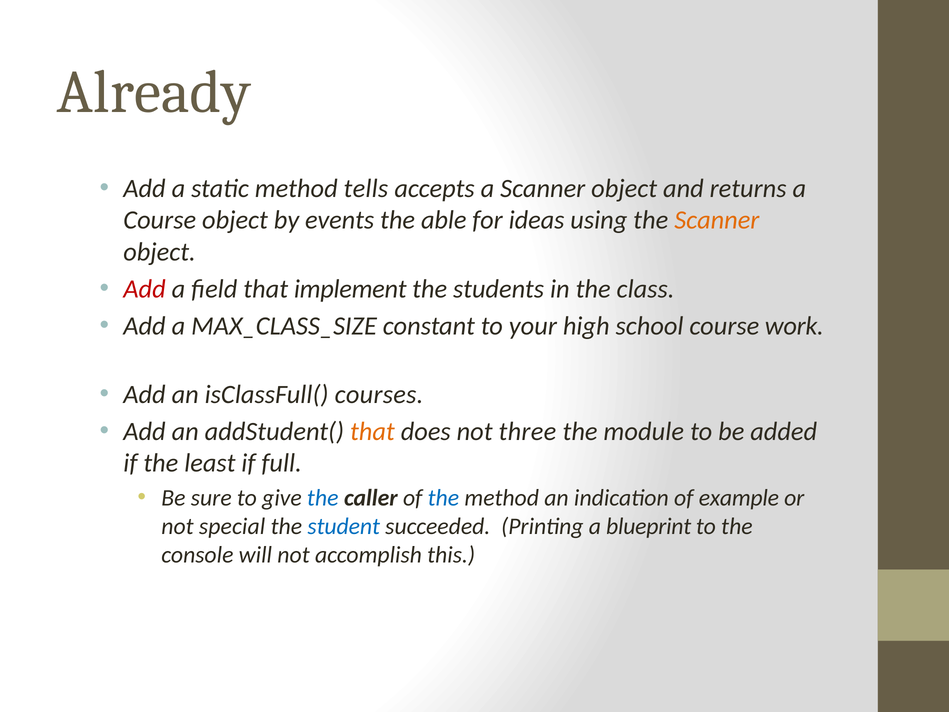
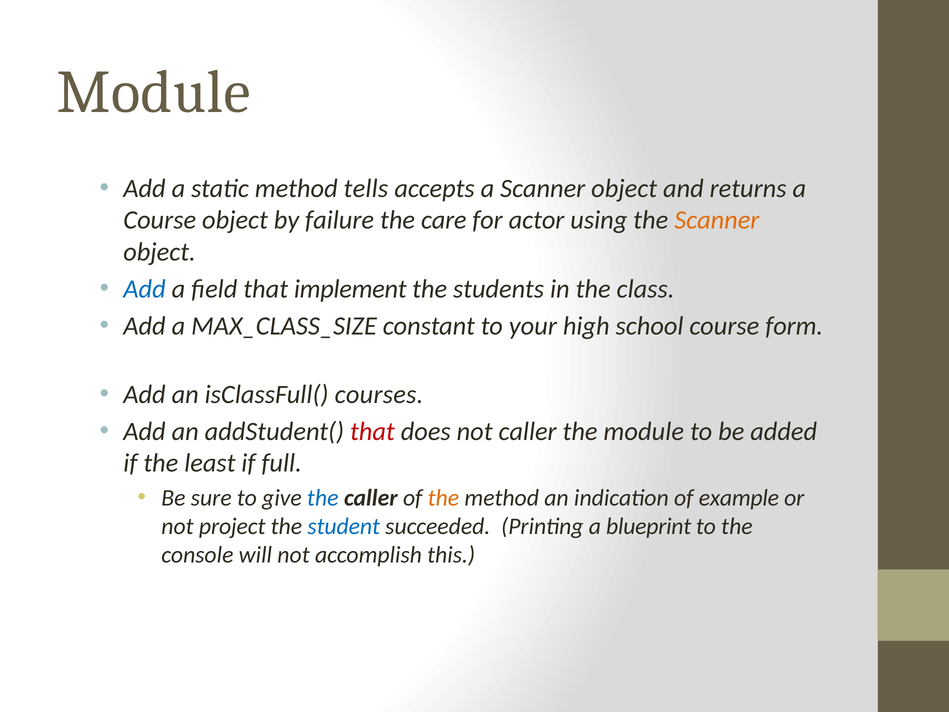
Already: Already -> Module (154, 92)
events: events -> failure (340, 220)
able: able -> care (444, 220)
ideas: ideas -> actor (537, 220)
Add colour: red -> blue (145, 289)
work: work -> form (794, 326)
that colour: orange -> red (372, 431)
not three: three -> caller (528, 431)
the colour: blue -> orange (443, 498)
special: special -> project (232, 526)
